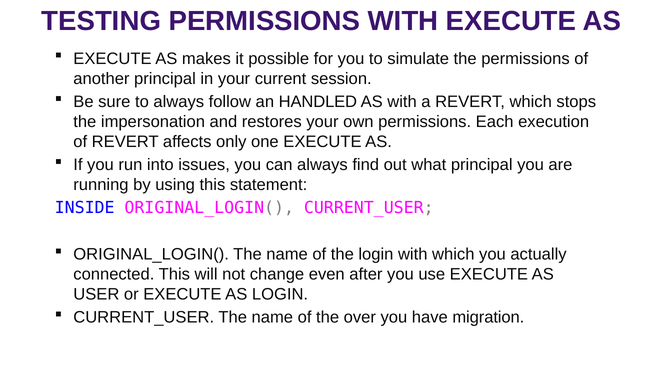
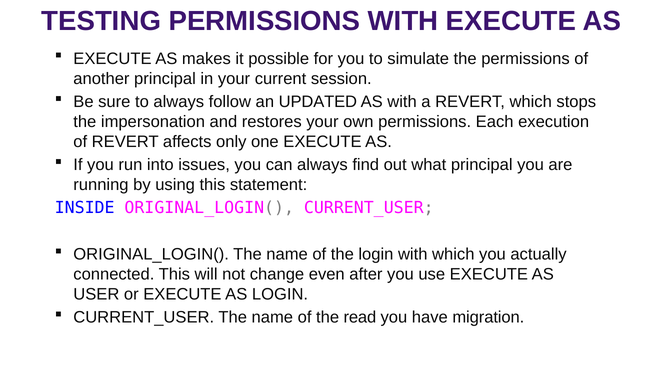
HANDLED: HANDLED -> UPDATED (318, 102)
over: over -> read (360, 317)
